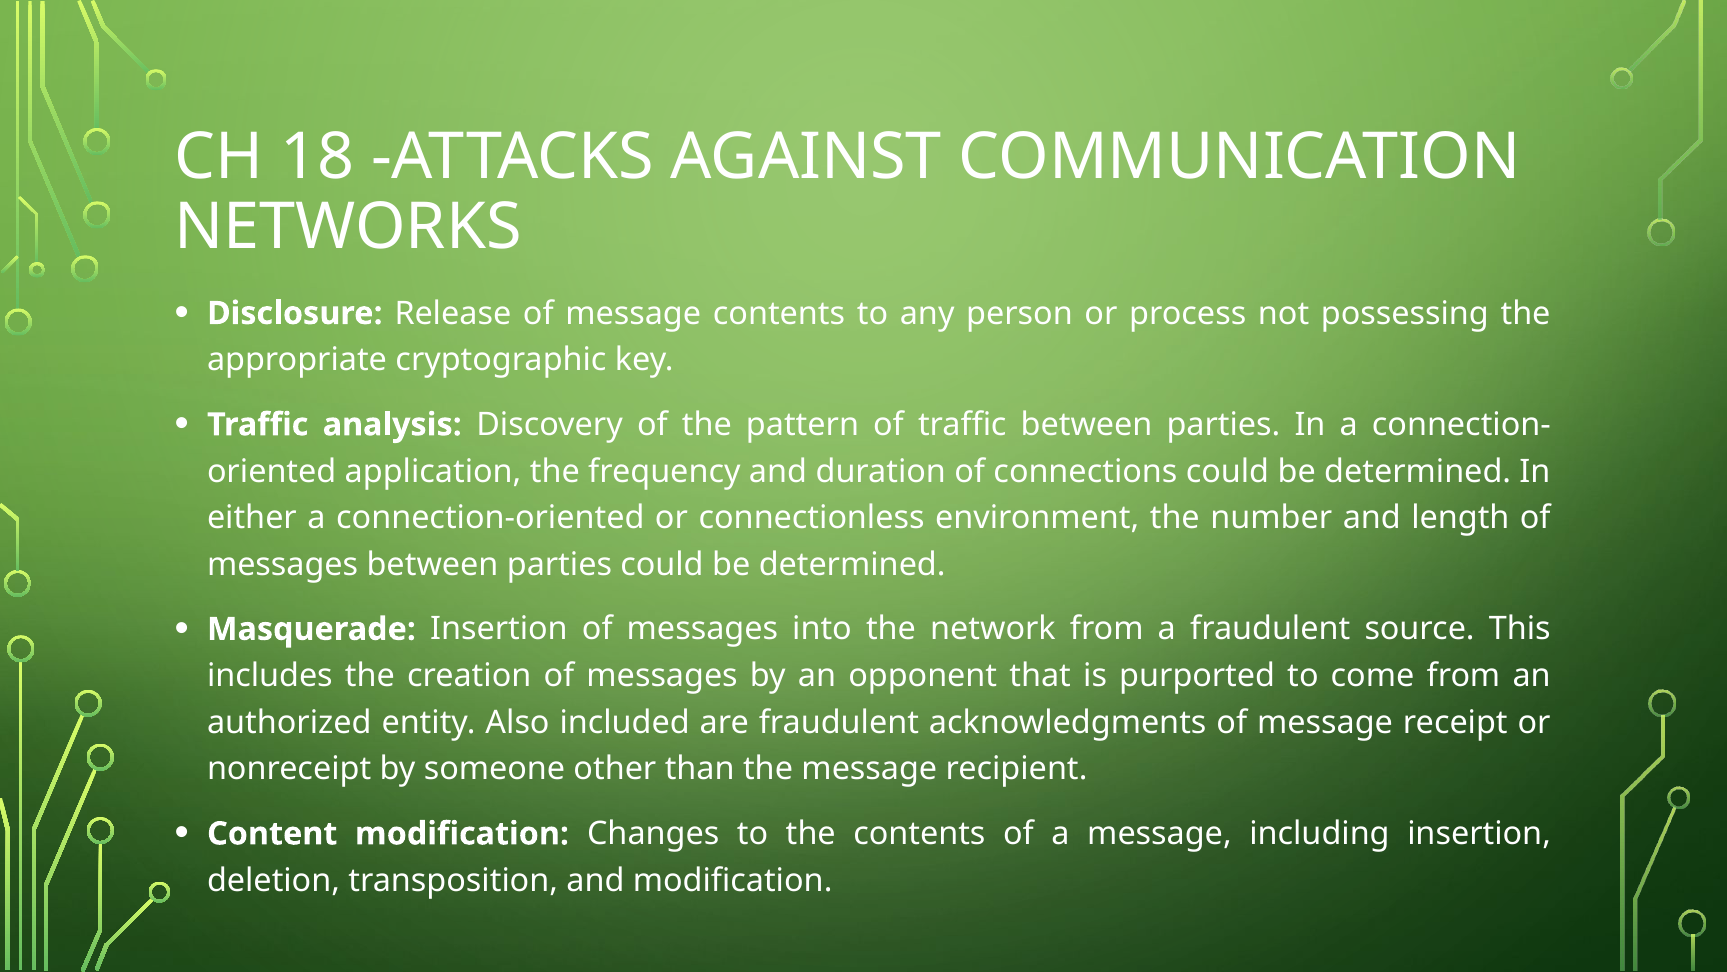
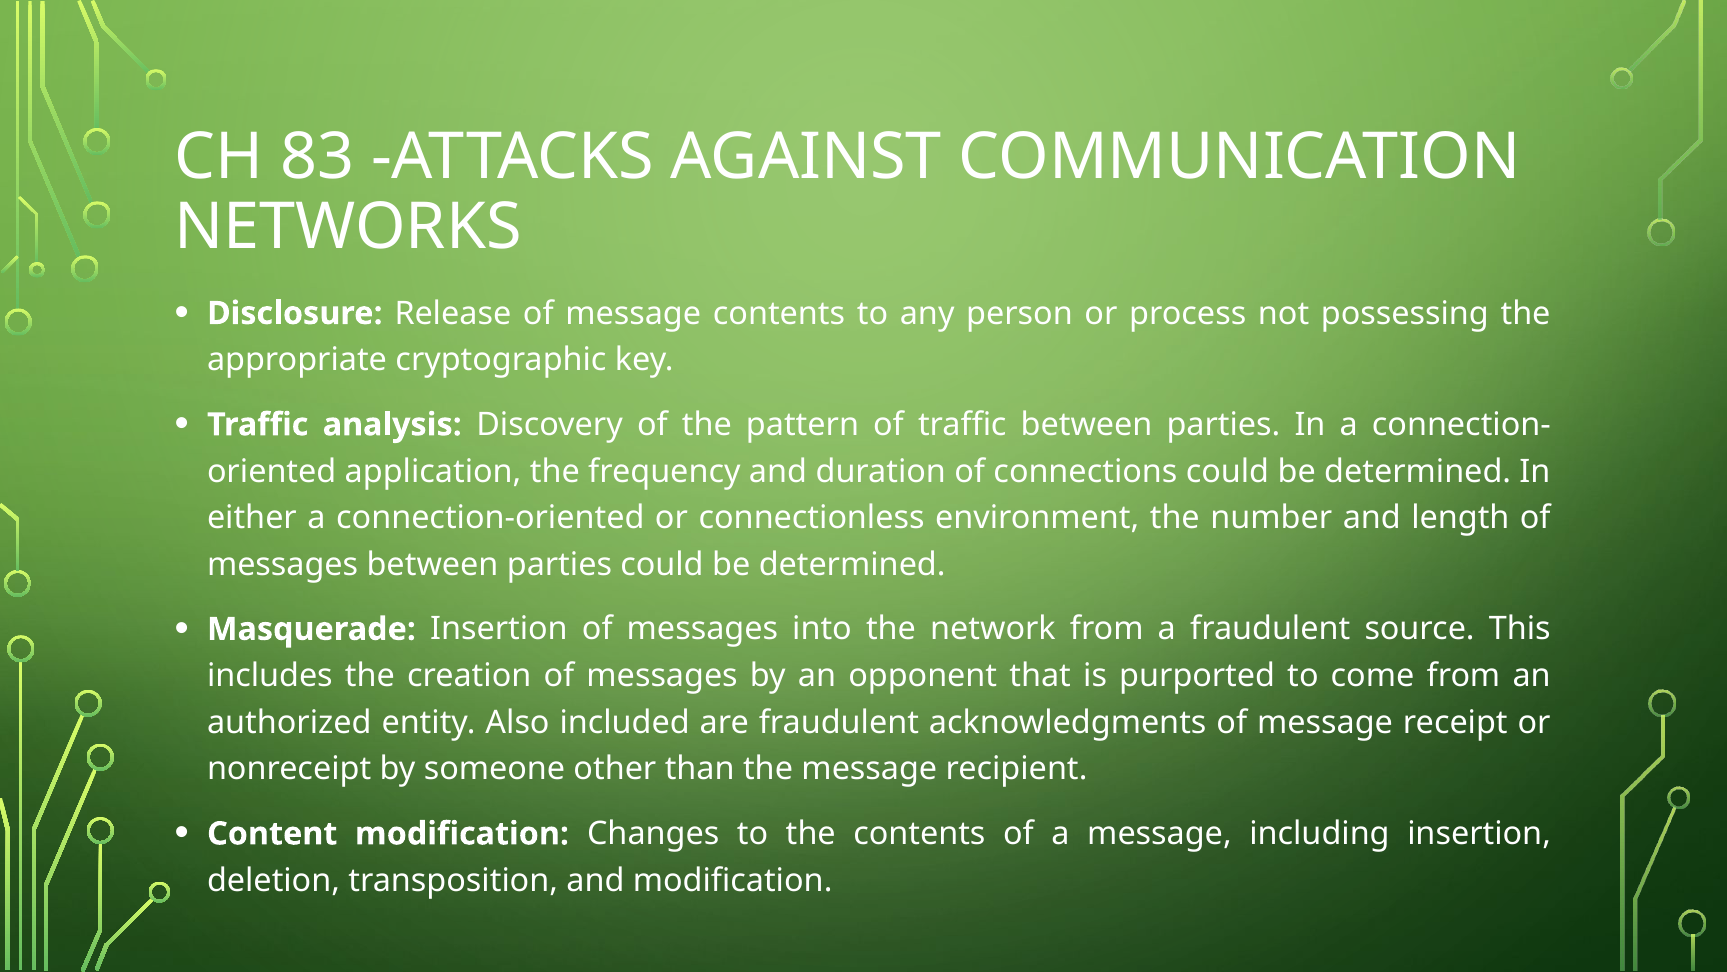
18: 18 -> 83 (317, 157)
